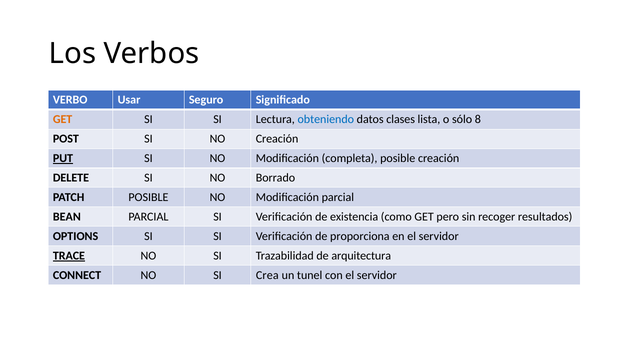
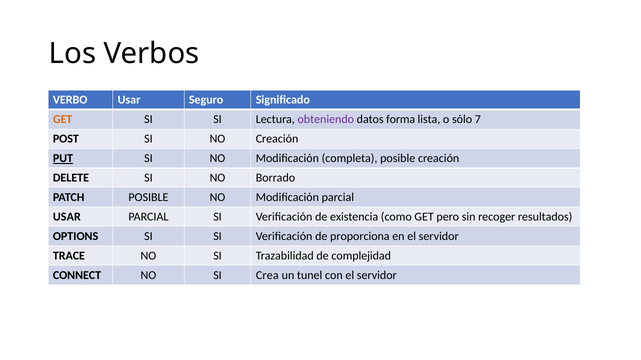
obteniendo colour: blue -> purple (326, 120)
clases: clases -> forma (401, 120)
8: 8 -> 7 (478, 120)
BEAN: BEAN -> USAR (67, 217)
TRACE underline: present -> none (69, 256)
arquitectura: arquitectura -> complejidad (361, 256)
